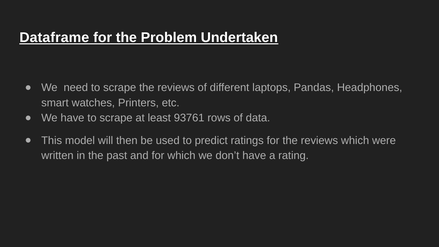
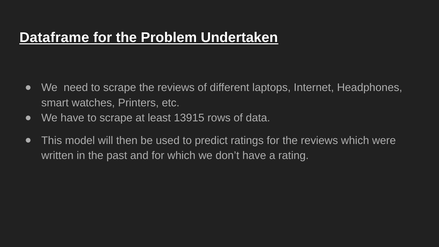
Pandas: Pandas -> Internet (314, 88)
93761: 93761 -> 13915 (189, 118)
